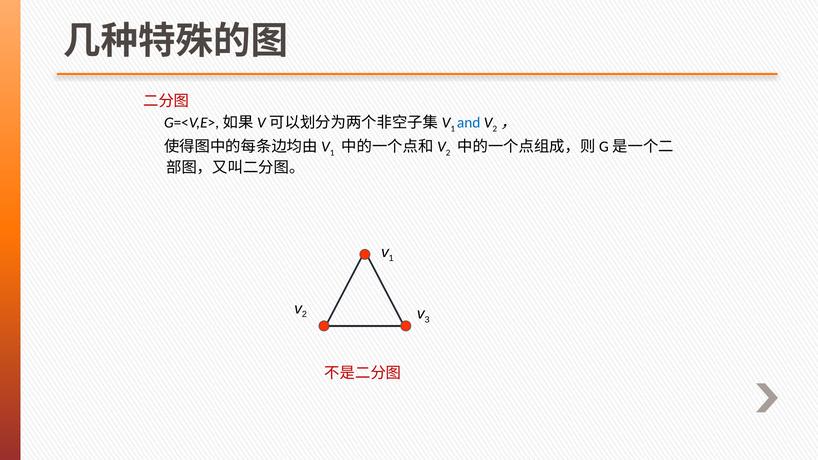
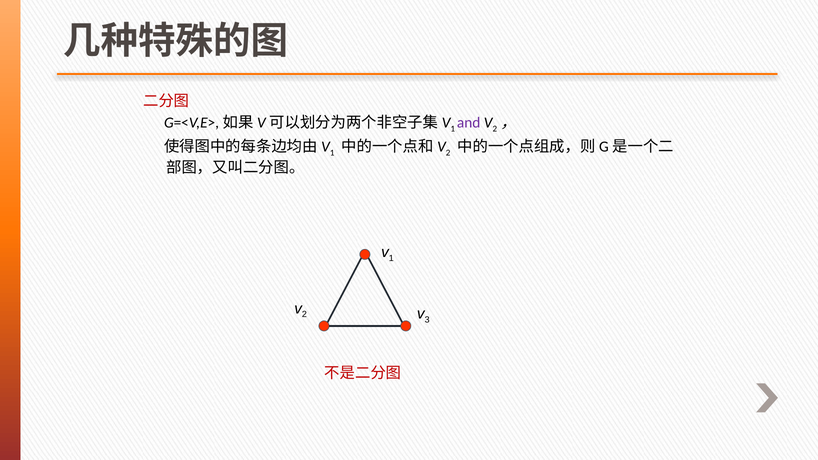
and colour: blue -> purple (469, 123)
